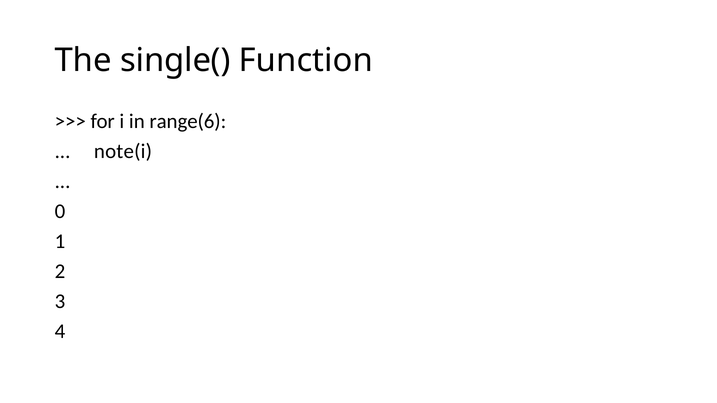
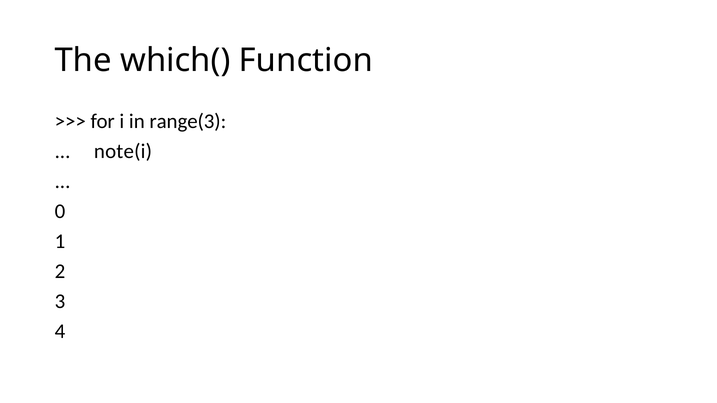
single(: single( -> which( (175, 60)
range(6: range(6 -> range(3 (188, 121)
